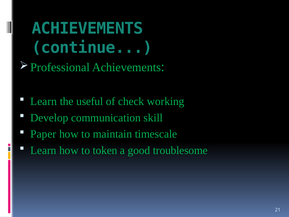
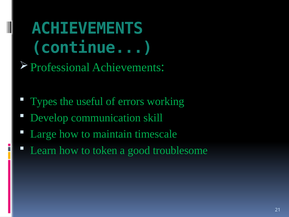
Learn: Learn -> Types (44, 101)
check: check -> errors (131, 101)
Paper: Paper -> Large (43, 134)
